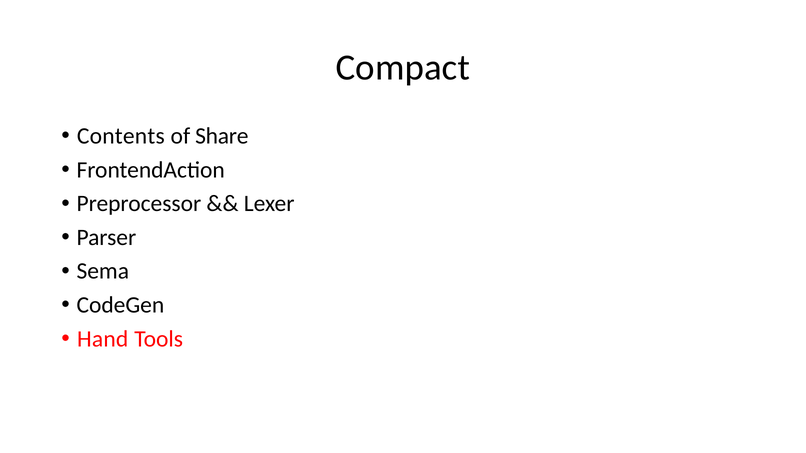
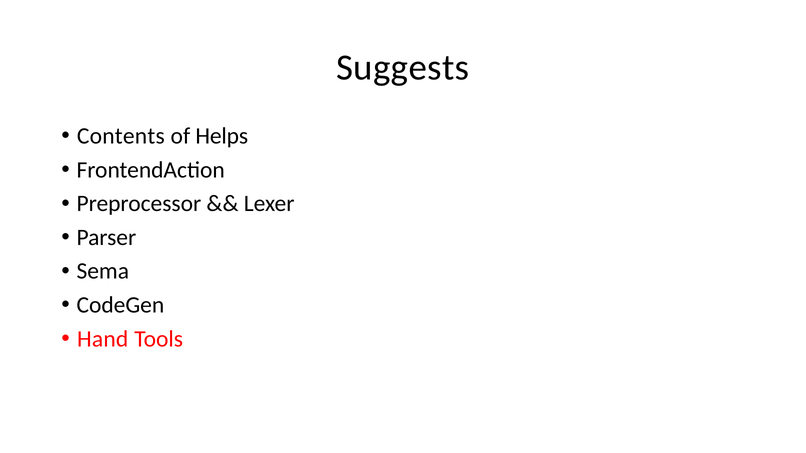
Compact: Compact -> Suggests (403, 68)
Share: Share -> Helps (222, 136)
